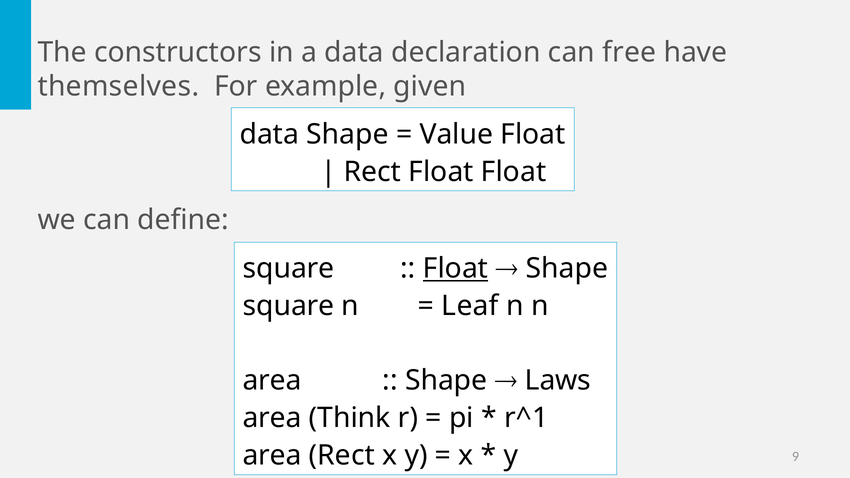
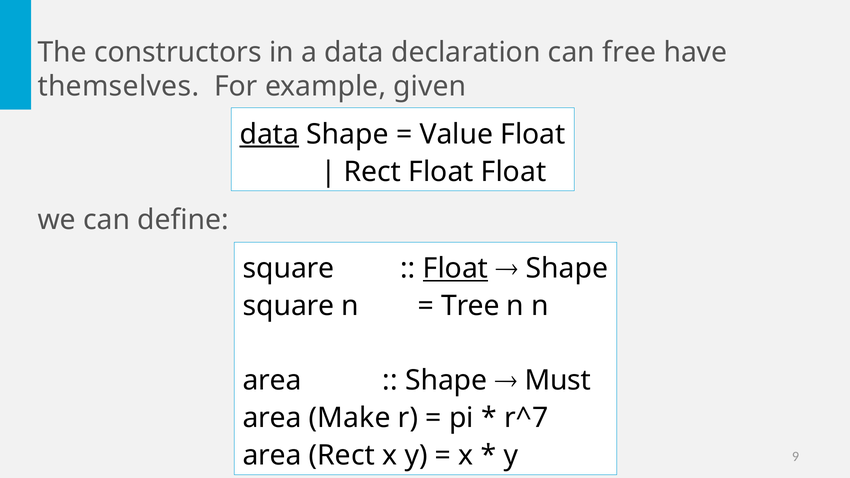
data underline: none -> present (269, 134)
Leaf: Leaf -> Tree (470, 306)
Laws: Laws -> Must (558, 381)
Think: Think -> Make (350, 418)
r^1: r^1 -> r^7 (526, 418)
